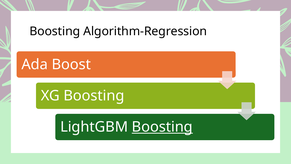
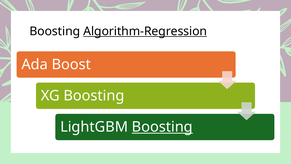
Algorithm-Regression underline: none -> present (145, 31)
